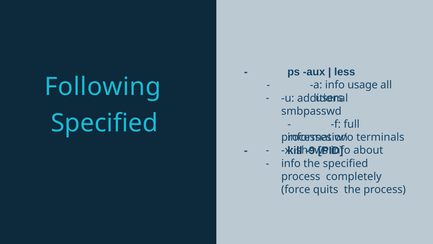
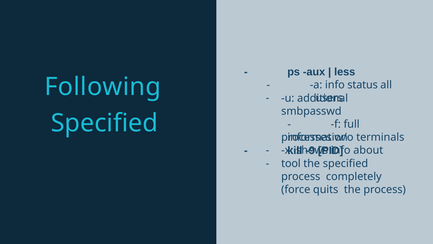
usage: usage -> status (363, 85)
info: info -> tool (291, 163)
